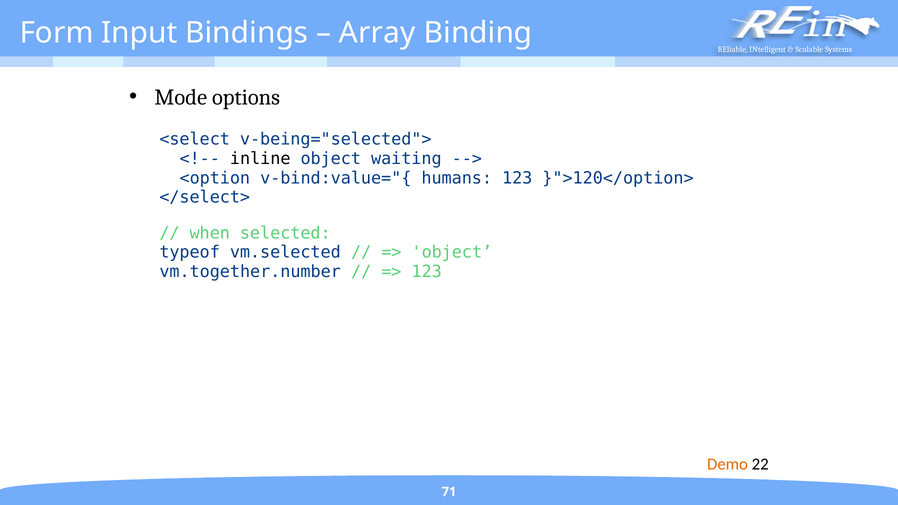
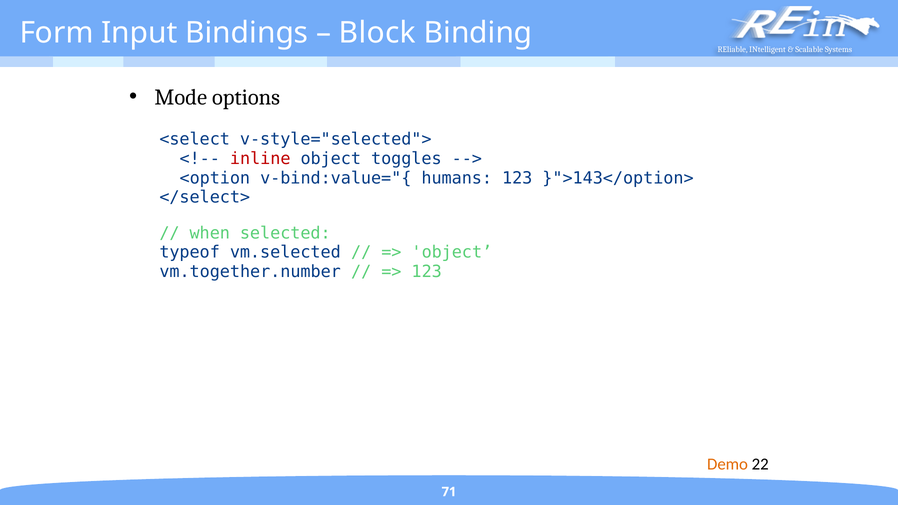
Array: Array -> Block (377, 33)
v-being="selected">: v-being="selected"> -> v-style="selected"> (336, 139)
inline colour: black -> red (260, 159)
waiting: waiting -> toggles (406, 159)
}">120</option>: }">120</option> -> }">143</option> (618, 178)
